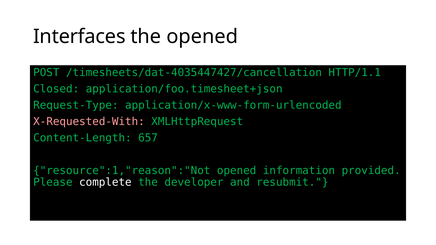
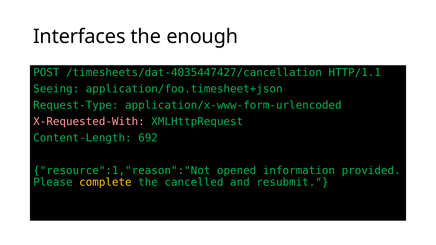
the opened: opened -> enough (202, 37)
Closed: Closed -> Seeing (56, 89)
657: 657 -> 692 (148, 138)
complete colour: white -> yellow (105, 182)
developer: developer -> cancelled (194, 182)
